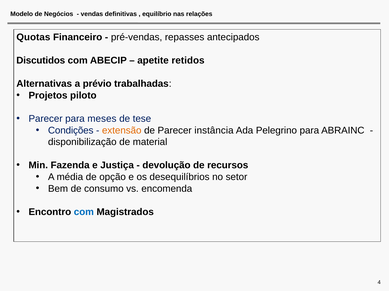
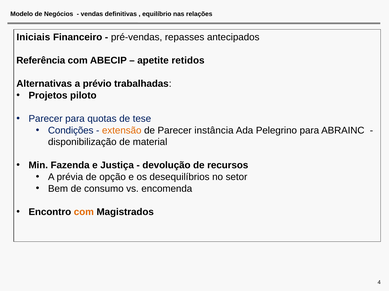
Quotas: Quotas -> Iniciais (33, 37)
Discutidos: Discutidos -> Referência (41, 61)
meses: meses -> quotas (102, 119)
média: média -> prévia (70, 177)
com colour: blue -> orange (84, 212)
